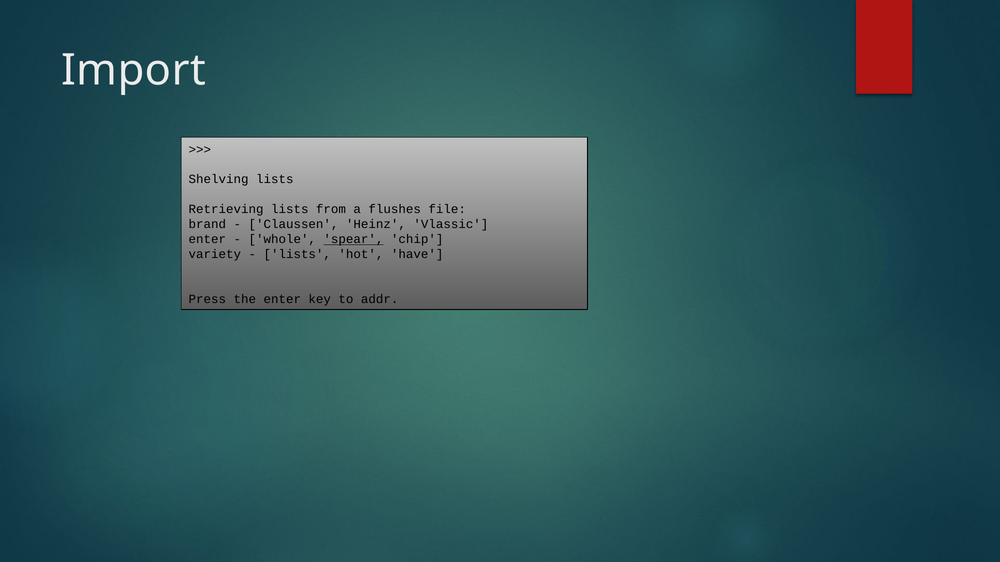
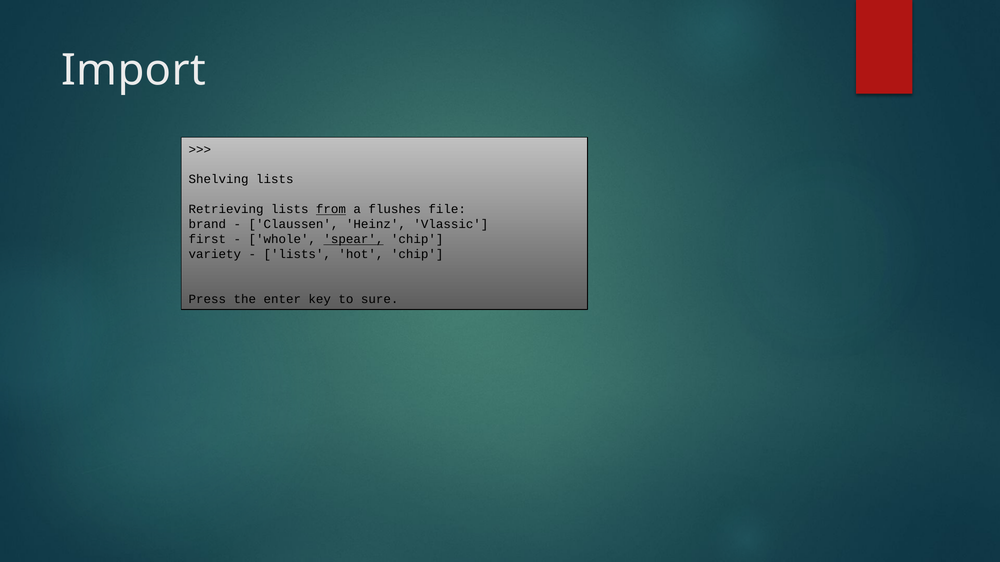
from underline: none -> present (331, 210)
enter: enter -> first (207, 240)
hot have: have -> chip (417, 255)
addr: addr -> sure (380, 300)
